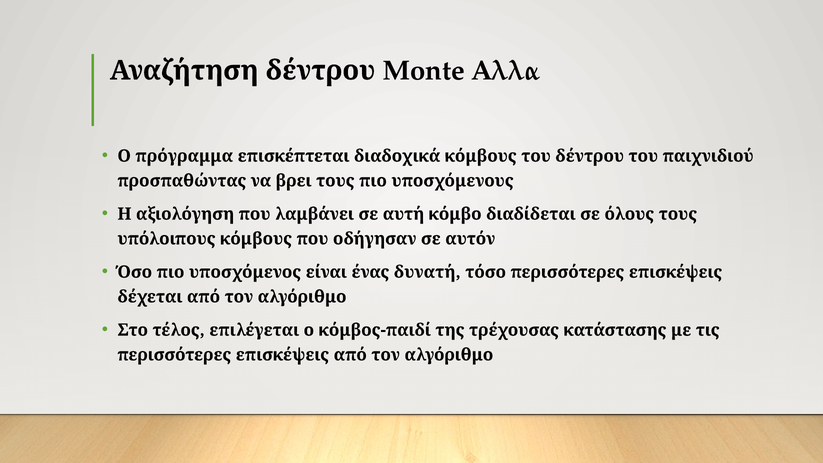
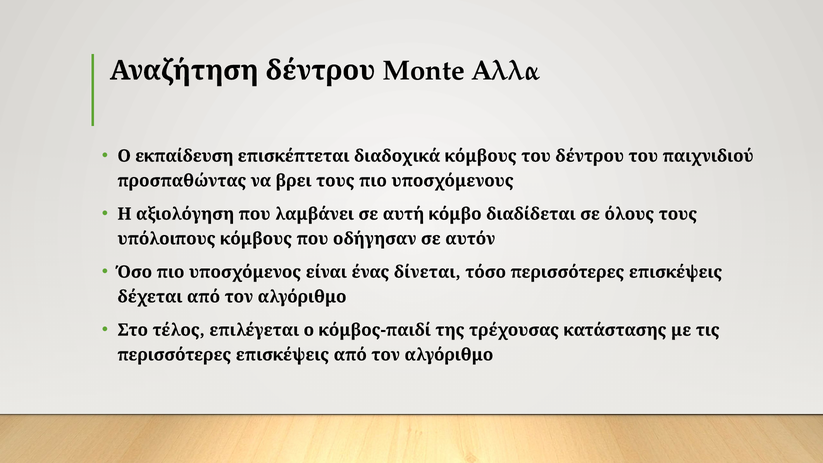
πρόγραμμα: πρόγραμμα -> εκπαίδευση (184, 156)
δυνατή: δυνατή -> δίνεται (427, 272)
